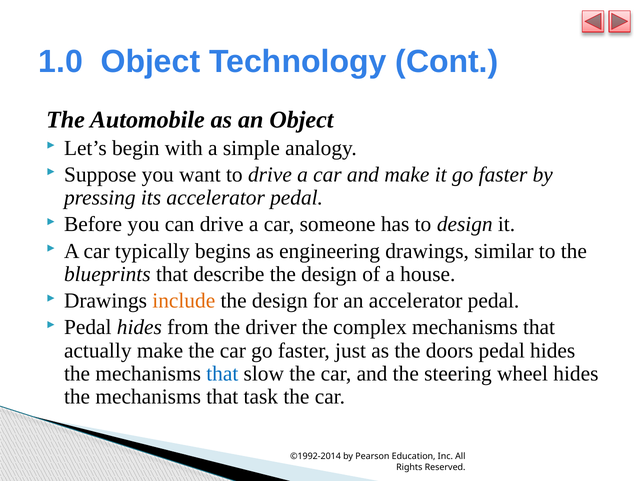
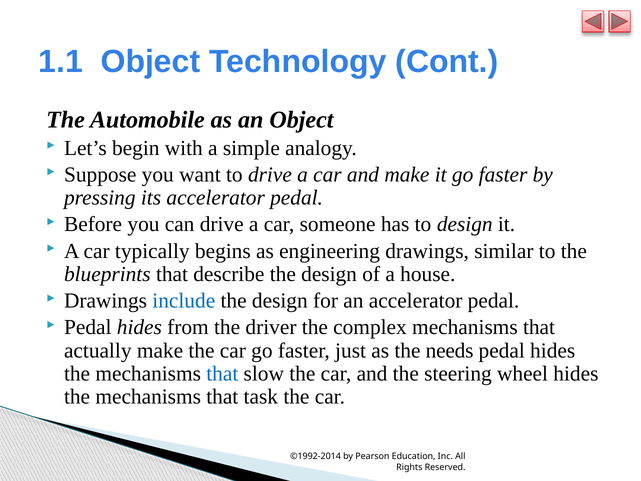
1.0: 1.0 -> 1.1 (61, 62)
include colour: orange -> blue (184, 301)
doors: doors -> needs (450, 350)
